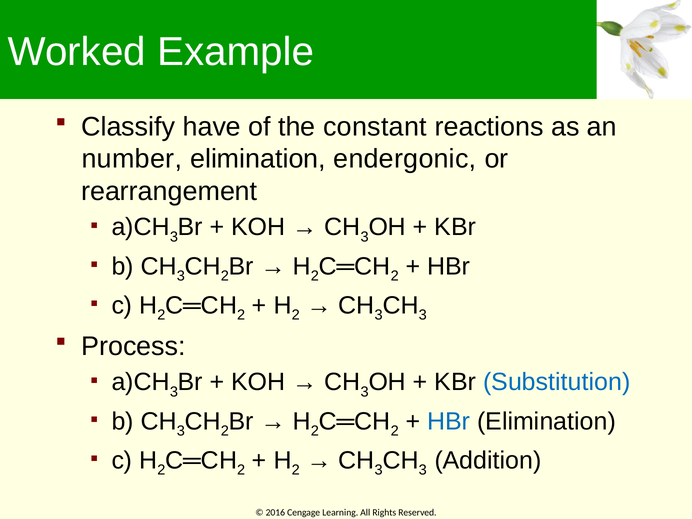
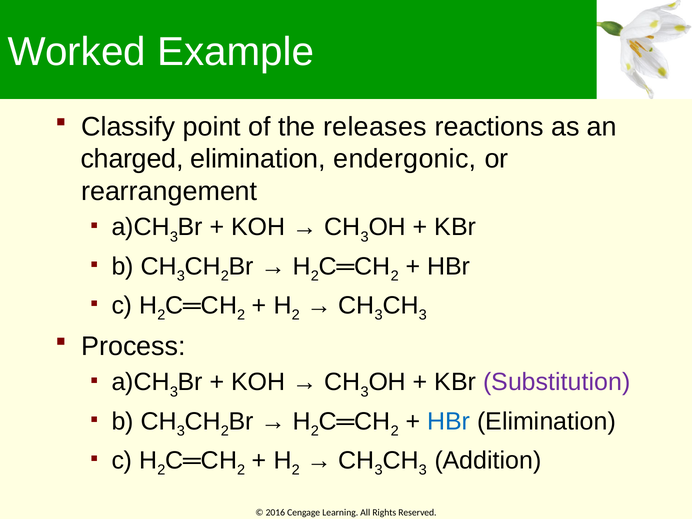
have: have -> point (212, 127)
constant: constant -> releases (375, 127)
number: number -> charged (132, 159)
Substitution colour: blue -> purple (557, 382)
